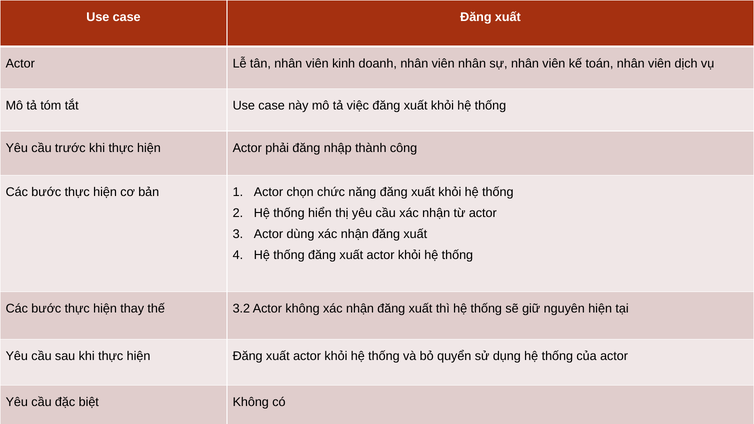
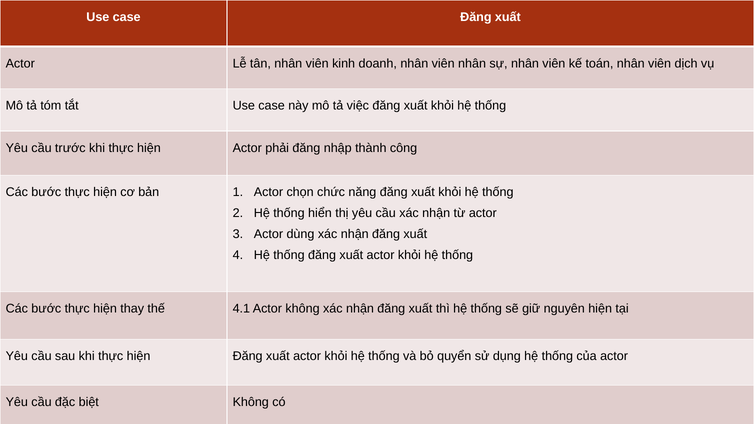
3.2: 3.2 -> 4.1 (241, 309)
